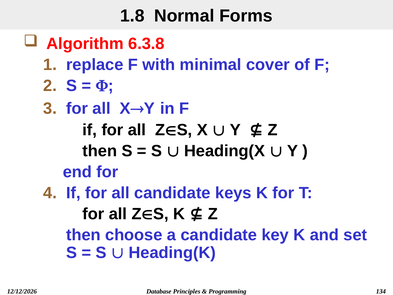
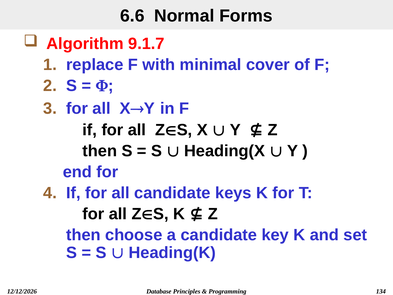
1.8: 1.8 -> 6.6 (132, 16)
6.3.8: 6.3.8 -> 9.1.7 (146, 44)
